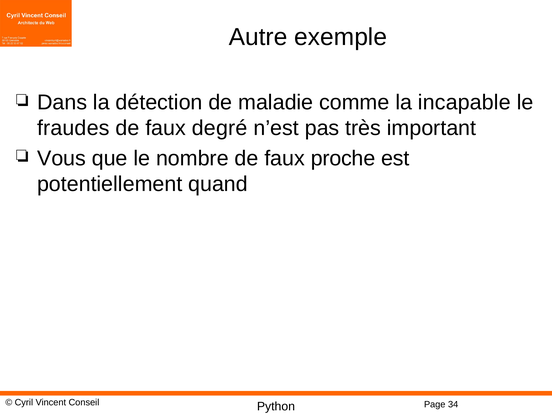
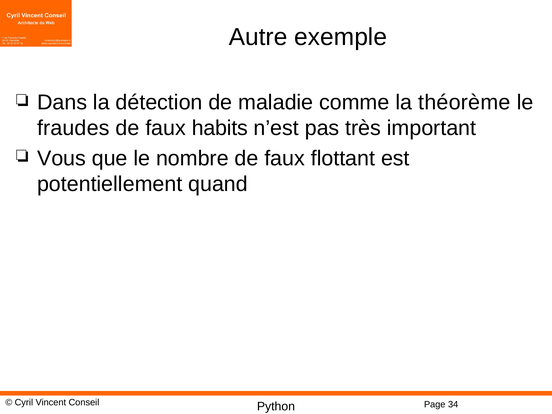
incapable: incapable -> théorème (464, 102)
degré: degré -> habits (220, 128)
proche: proche -> flottant (343, 158)
